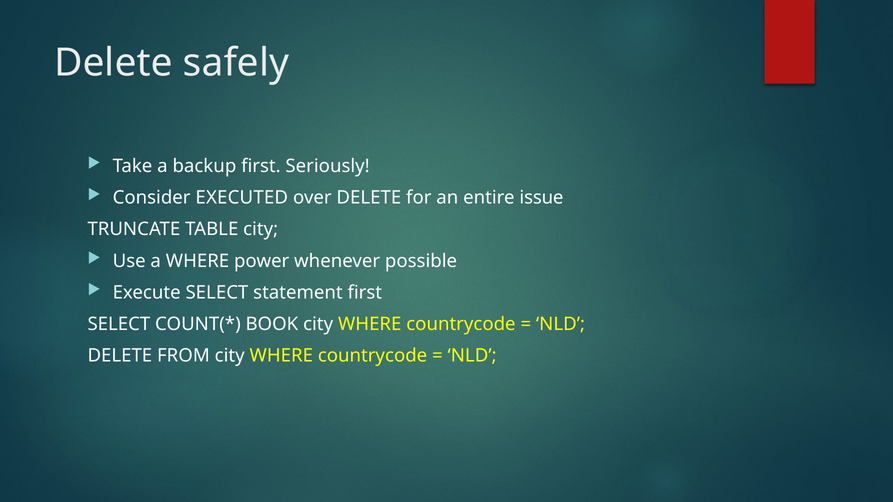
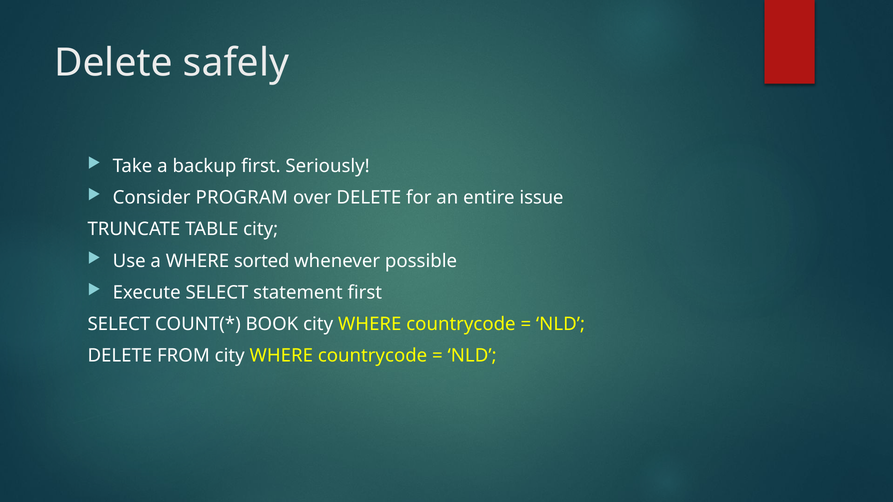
EXECUTED: EXECUTED -> PROGRAM (242, 198)
power: power -> sorted (262, 261)
